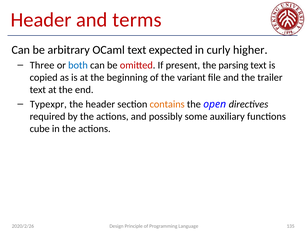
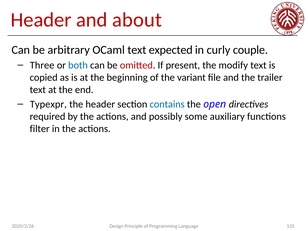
terms: terms -> about (137, 20)
higher: higher -> couple (250, 50)
parsing: parsing -> modify (233, 65)
contains colour: orange -> blue (167, 104)
cube: cube -> filter (40, 129)
